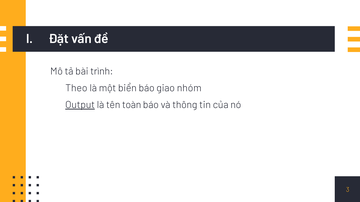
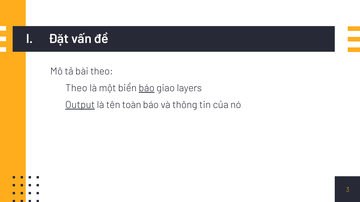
bài trình: trình -> theo (102, 71)
báo underline: none -> present (147, 88)
nhóm: nhóm -> layers (189, 88)
